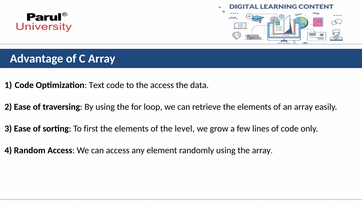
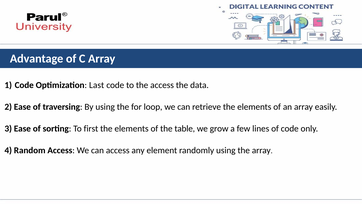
Text: Text -> Last (97, 85)
level: level -> table (185, 128)
